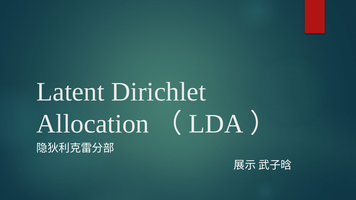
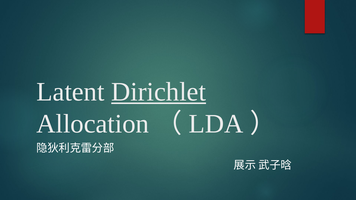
Dirichlet underline: none -> present (159, 92)
